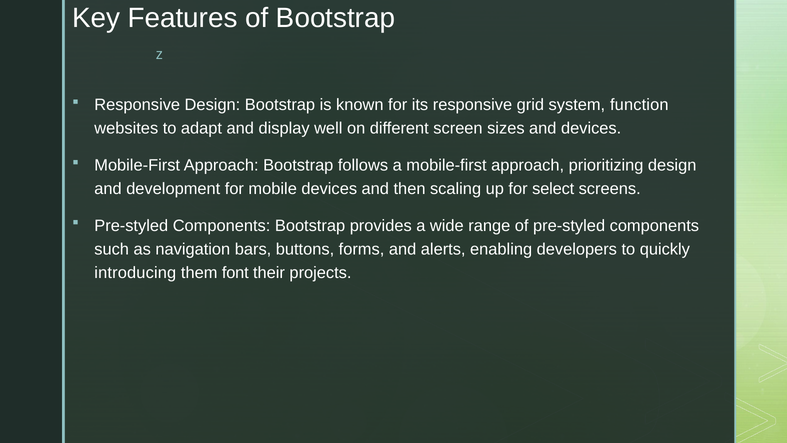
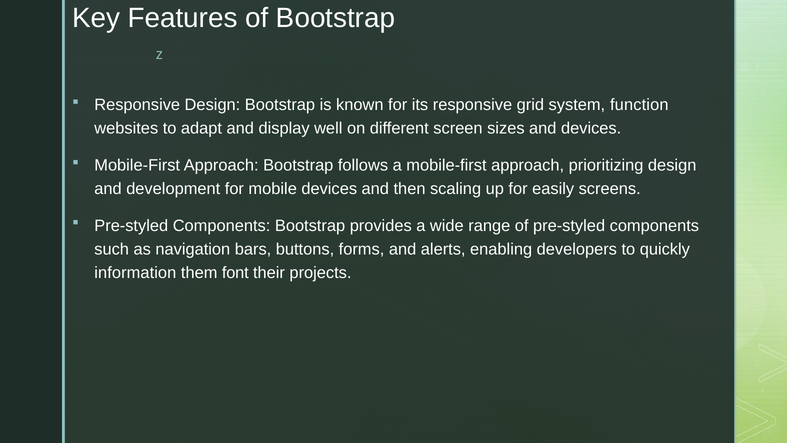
select: select -> easily (553, 189)
introducing: introducing -> information (135, 273)
